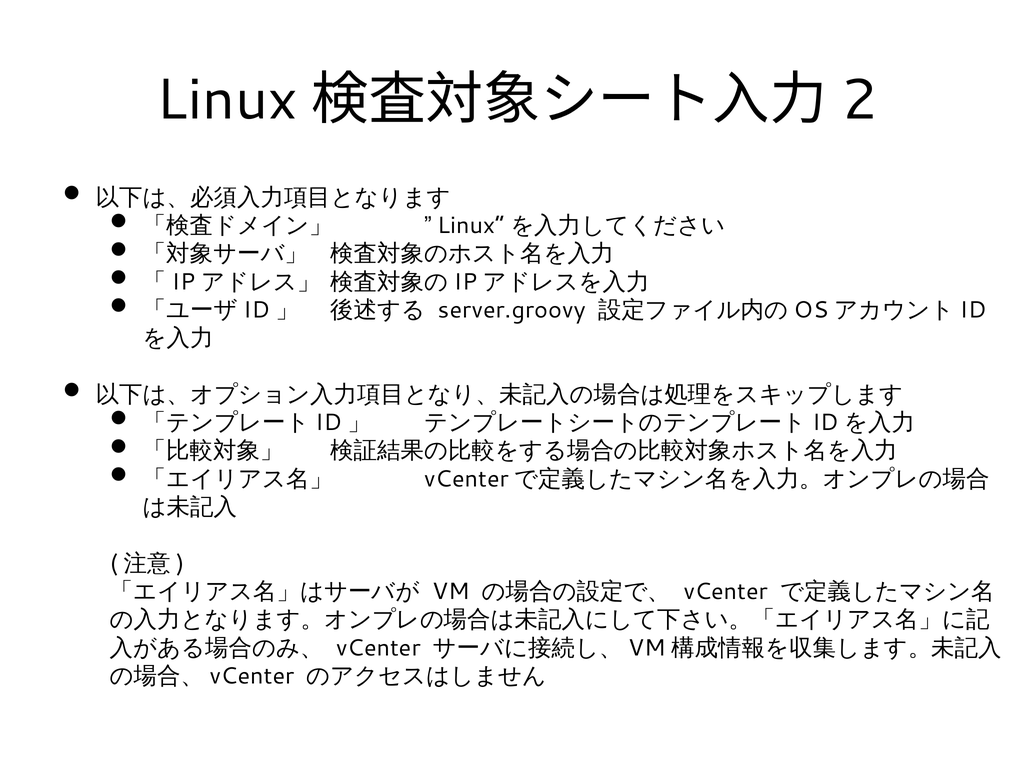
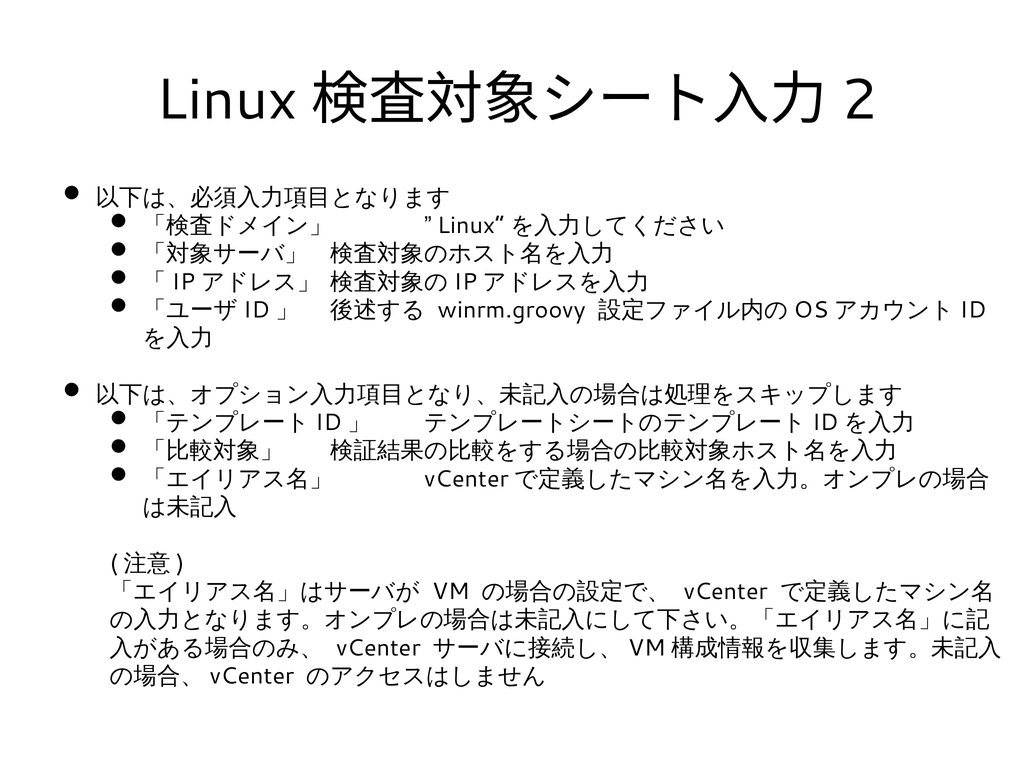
server.groovy: server.groovy -> winrm.groovy (512, 310)
